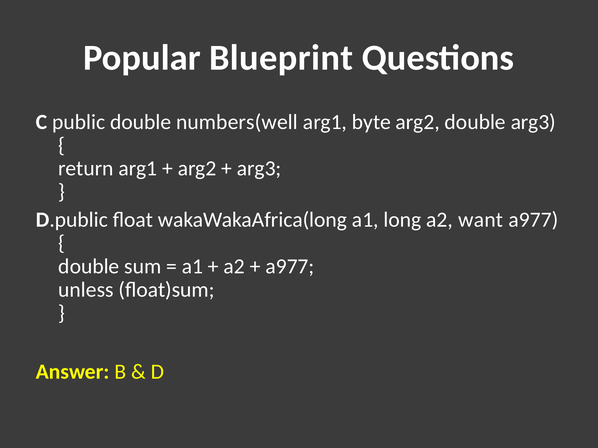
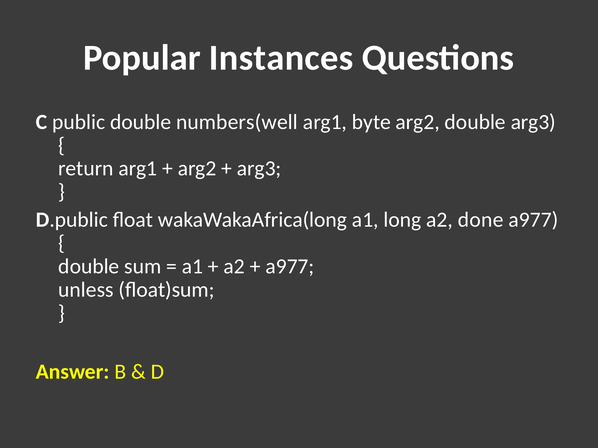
Blueprint: Blueprint -> Instances (281, 58)
want: want -> done (481, 220)
